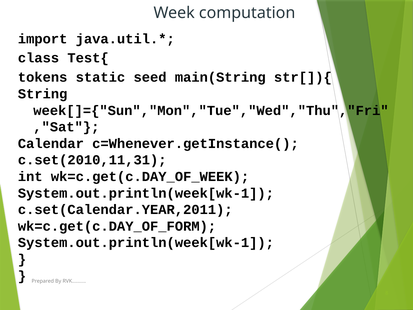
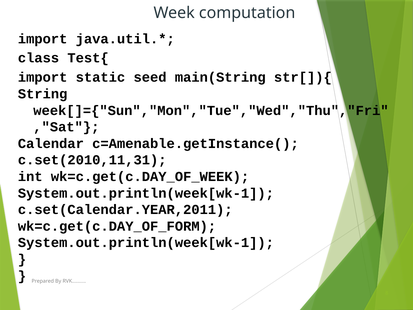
tokens: tokens -> import (43, 77)
c=Whenever.getInstance(: c=Whenever.getInstance( -> c=Amenable.getInstance( (195, 143)
